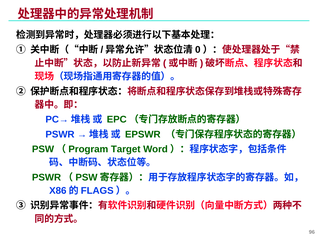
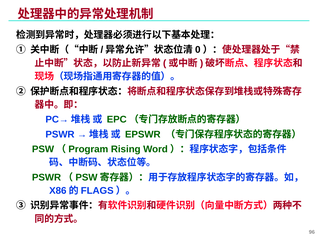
Target: Target -> Rising (126, 149)
